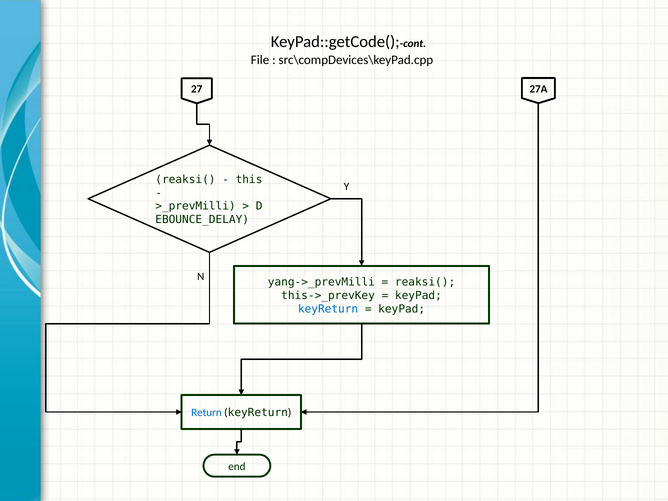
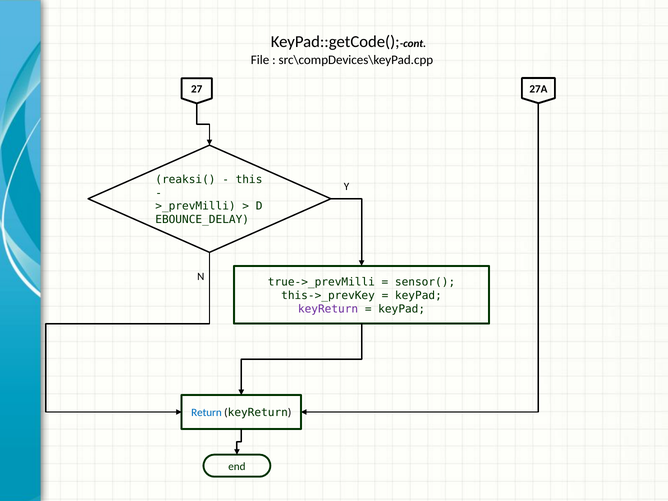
yang->_prevMilli: yang->_prevMilli -> true->_prevMilli (321, 282)
reaksi(: reaksi( -> sensor( (425, 282)
keyReturn colour: blue -> purple (328, 309)
